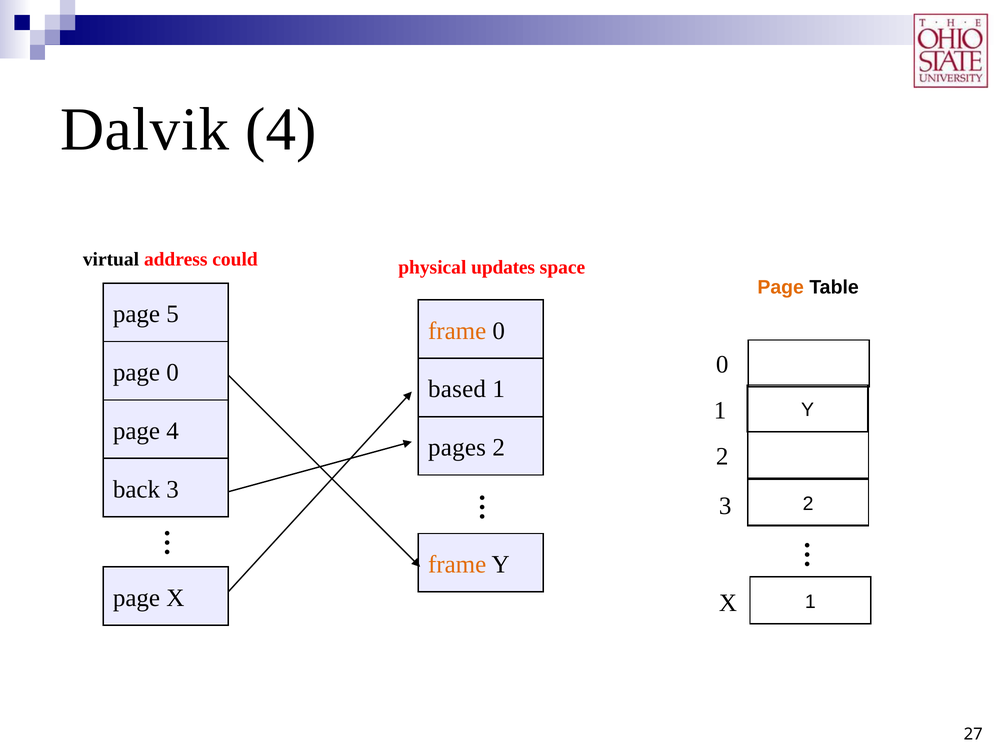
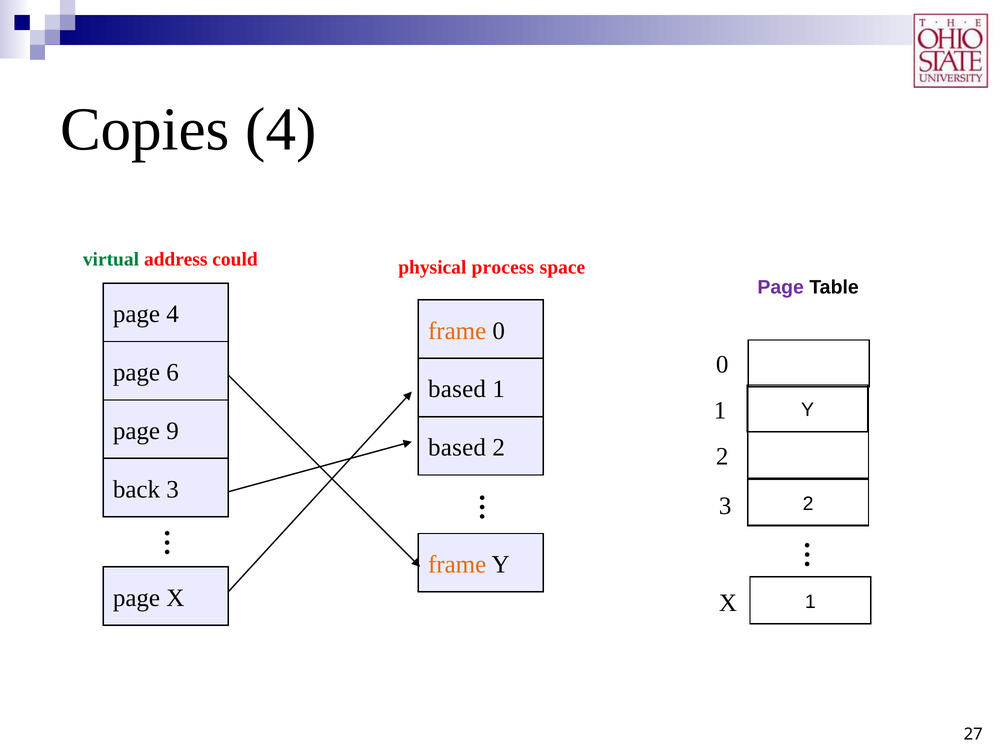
Dalvik: Dalvik -> Copies (145, 129)
virtual colour: black -> green (111, 259)
updates: updates -> process (503, 267)
Page colour: orange -> purple (781, 287)
page 5: 5 -> 4 (173, 314)
page 0: 0 -> 6 (173, 372)
page 4: 4 -> 9 (173, 431)
pages: pages -> based (457, 447)
